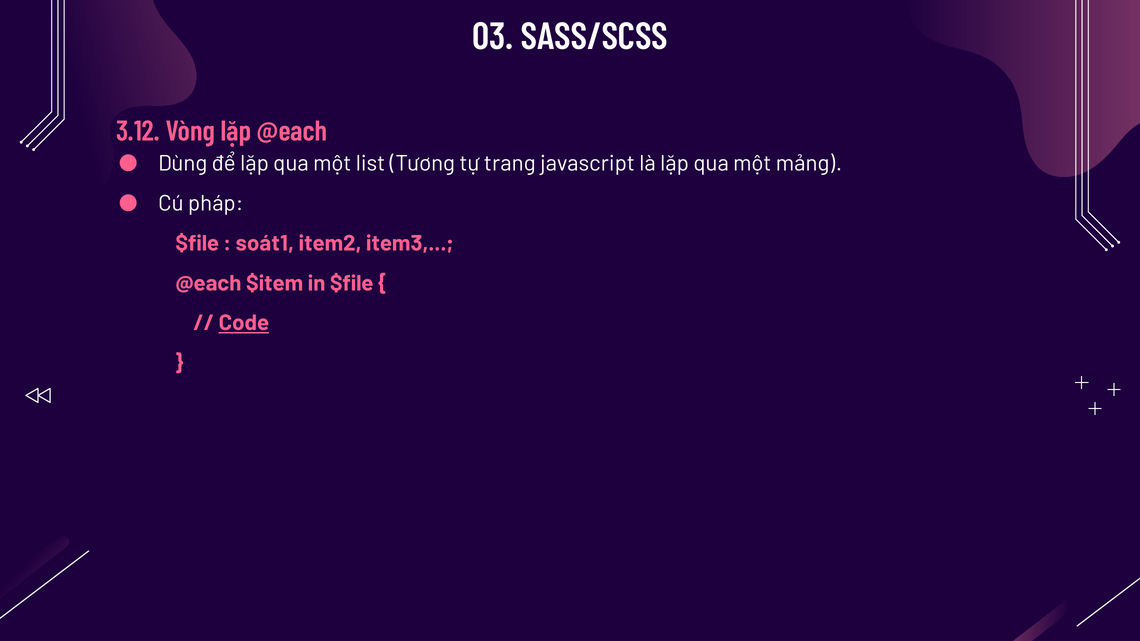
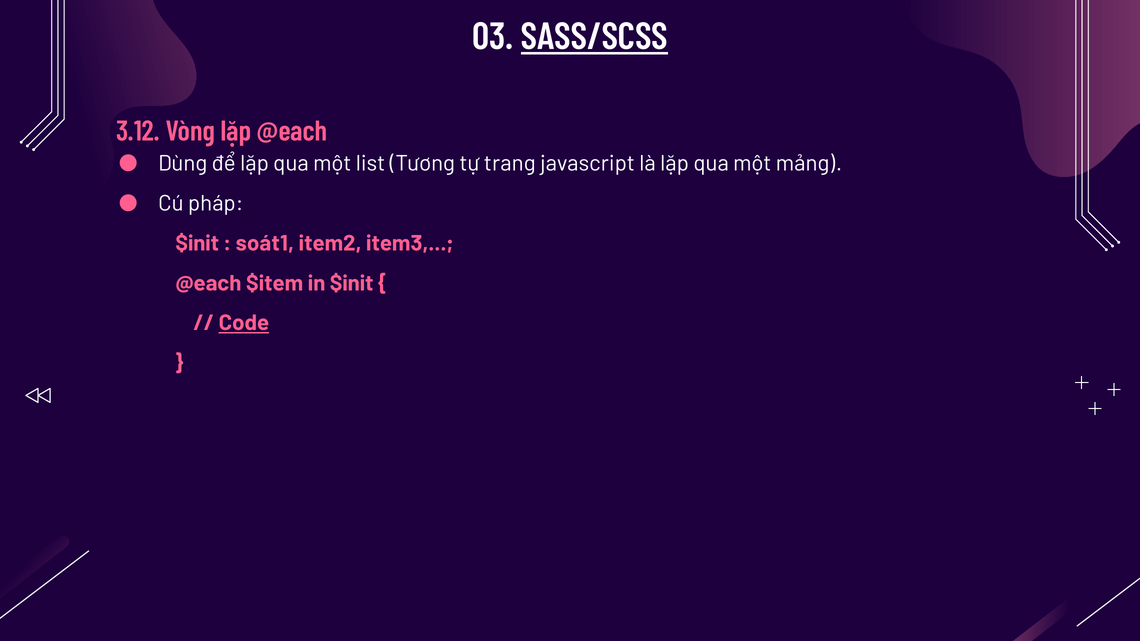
SASS/SCSS underline: none -> present (594, 37)
$file: $file -> $init (197, 243)
in $file: $file -> $init (352, 283)
